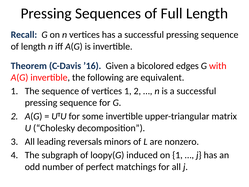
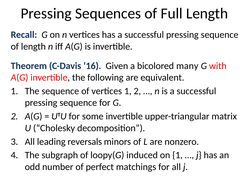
edges: edges -> many (187, 66)
